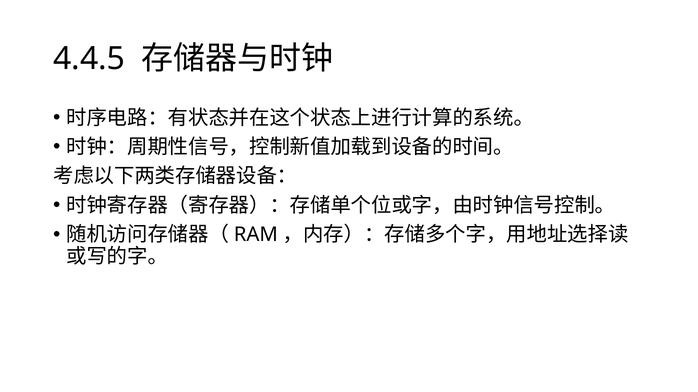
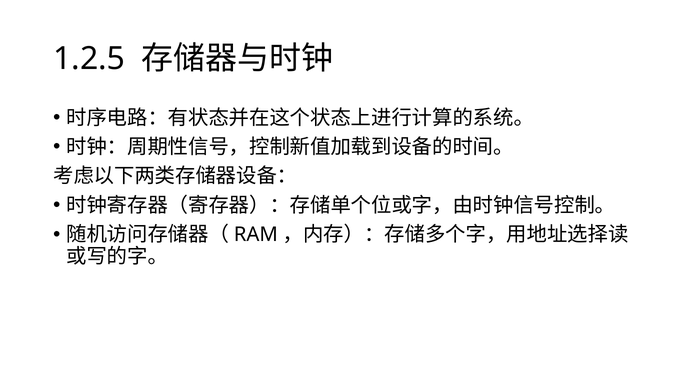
4.4.5: 4.4.5 -> 1.2.5 (89, 59)
